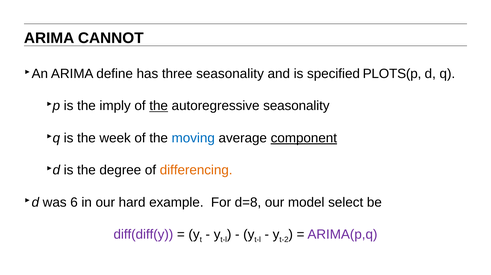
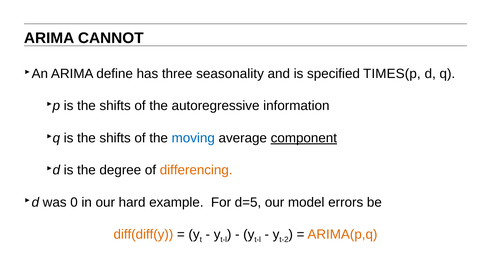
PLOTS(p: PLOTS(p -> TIMES(p (392, 74)
imply: imply -> shifts (115, 106)
the underline: present -> none (159, 106)
autoregressive seasonality: seasonality -> information (296, 106)
week: week -> shifts (115, 138)
6: 6 -> 0 (74, 203)
d=8: d=8 -> d=5 (248, 203)
select: select -> errors (346, 203)
diff(diff(y colour: purple -> orange (143, 235)
ARIMA(p,q colour: purple -> orange (342, 235)
